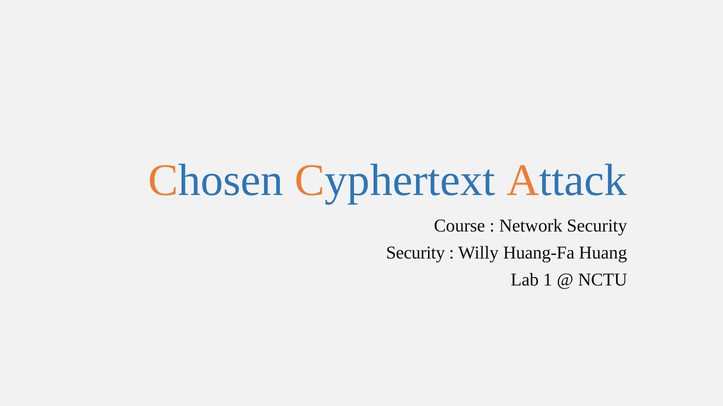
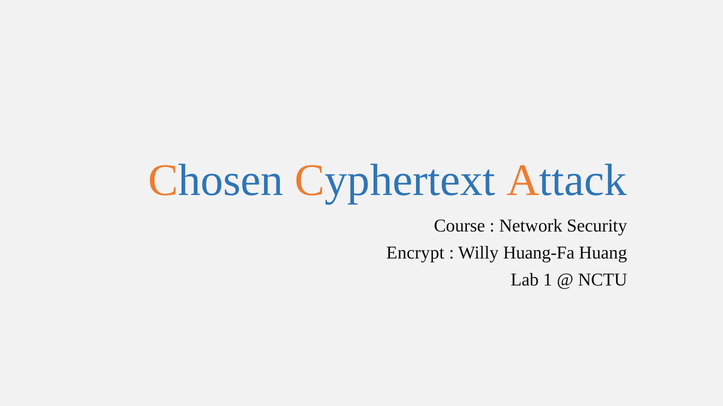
Security: Security -> Encrypt (415, 253)
